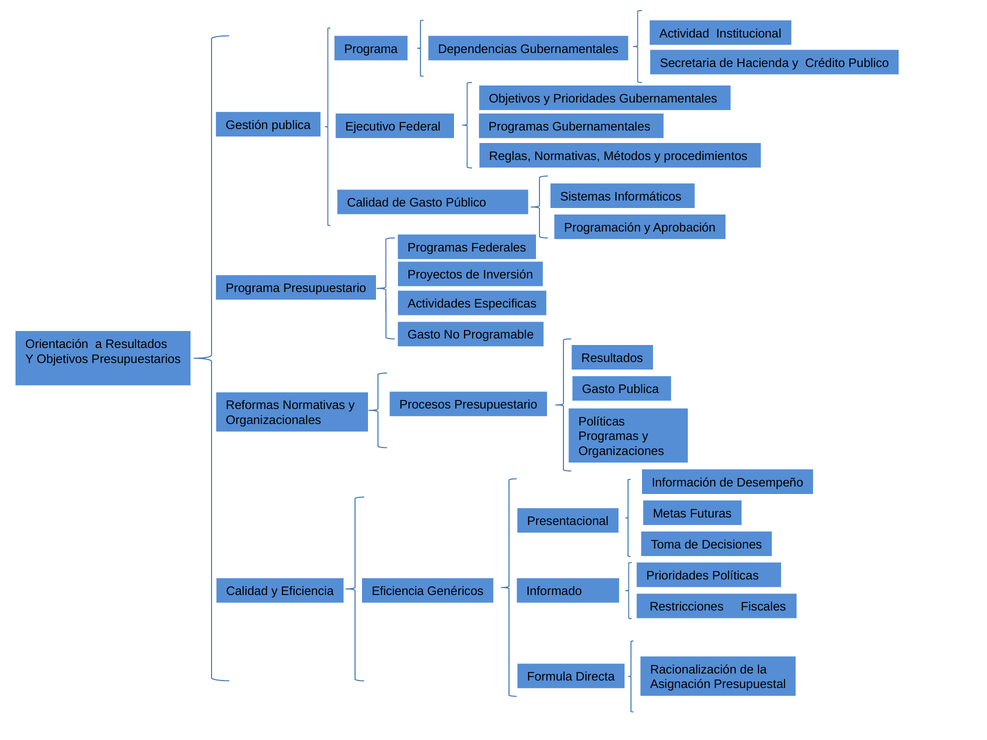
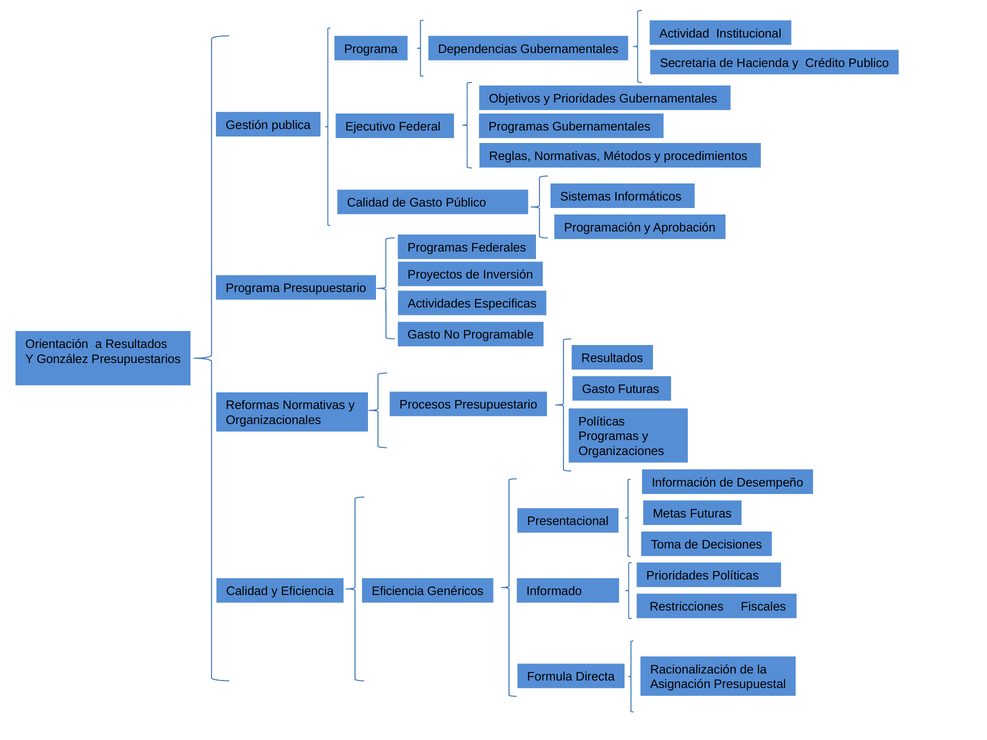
Y Objetivos: Objetivos -> González (62, 359)
Gasto Publica: Publica -> Futuras (639, 389)
